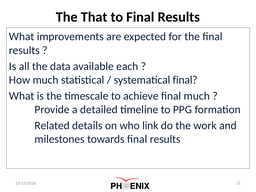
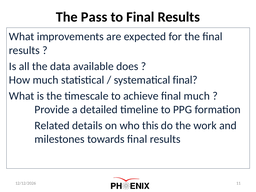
That: That -> Pass (94, 17)
each: each -> does (127, 66)
link: link -> this (150, 125)
